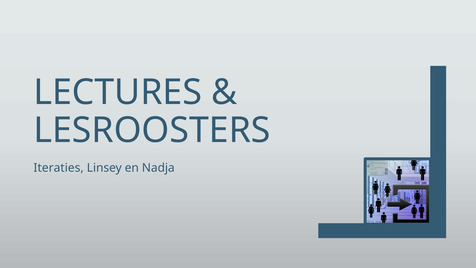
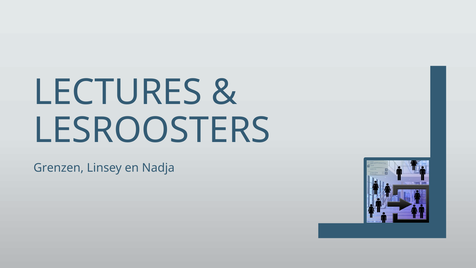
Iteraties: Iteraties -> Grenzen (59, 168)
